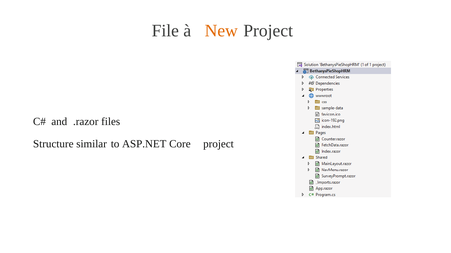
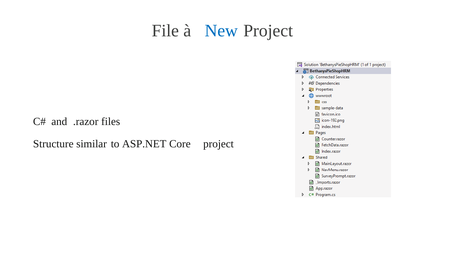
New colour: orange -> blue (221, 31)
